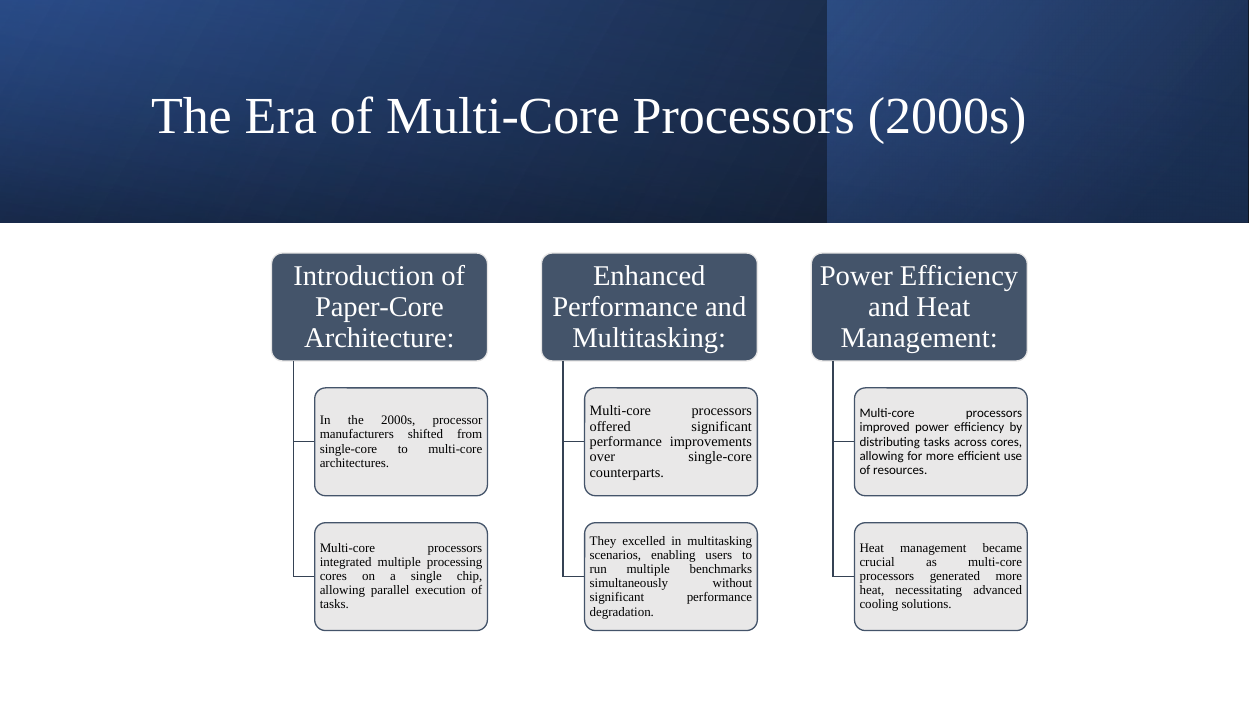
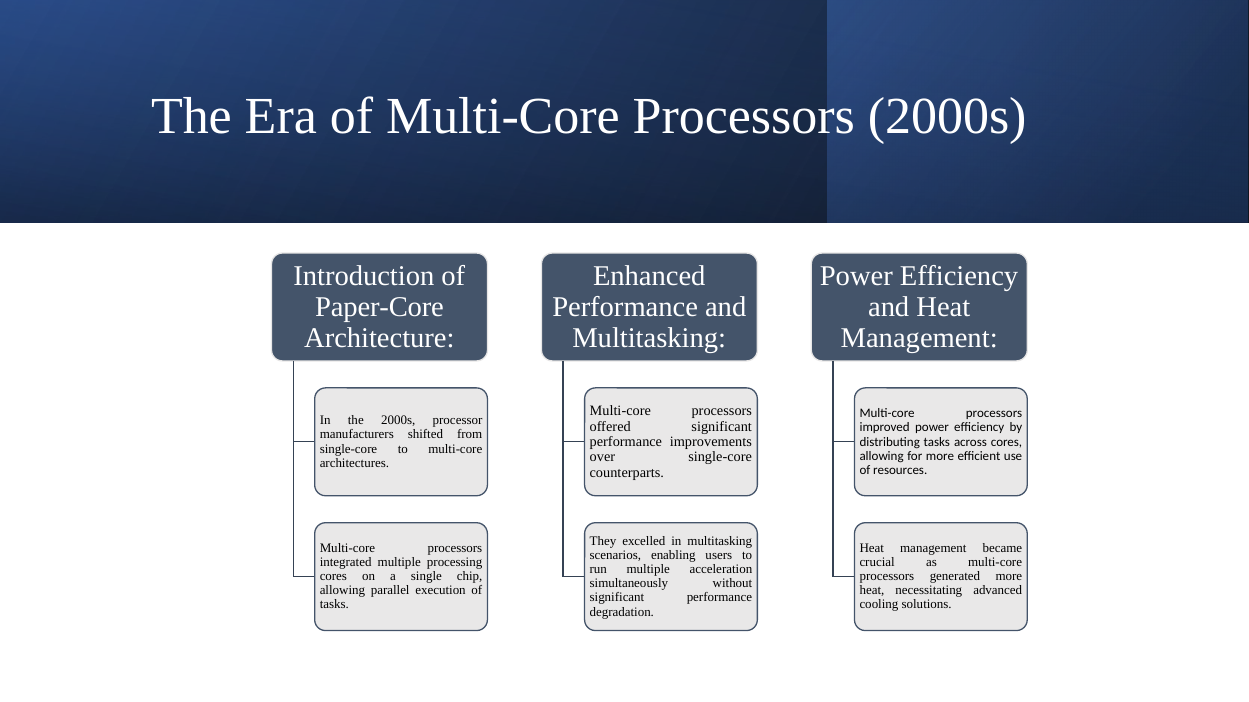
benchmarks: benchmarks -> acceleration (721, 570)
